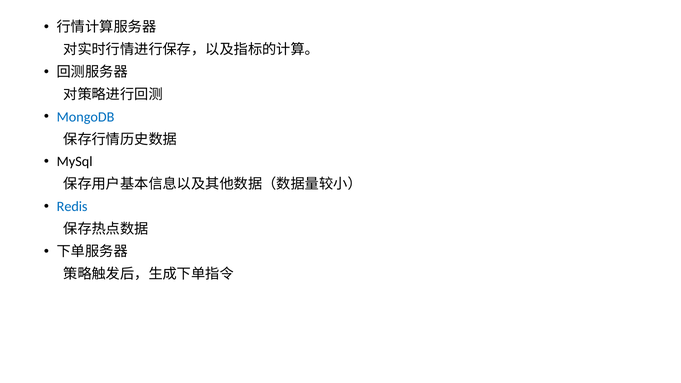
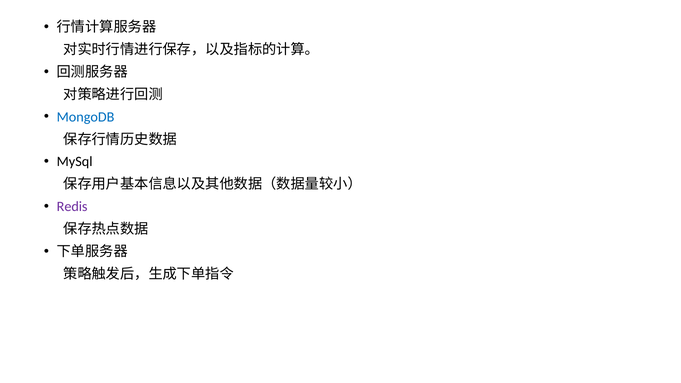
Redis colour: blue -> purple (72, 207)
